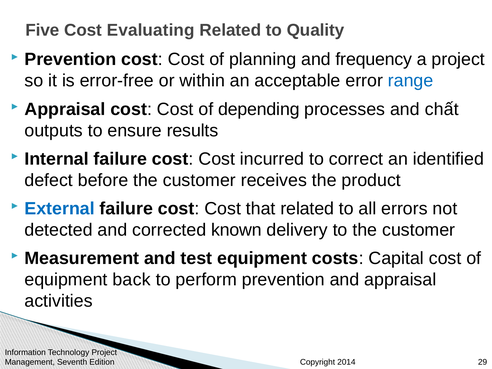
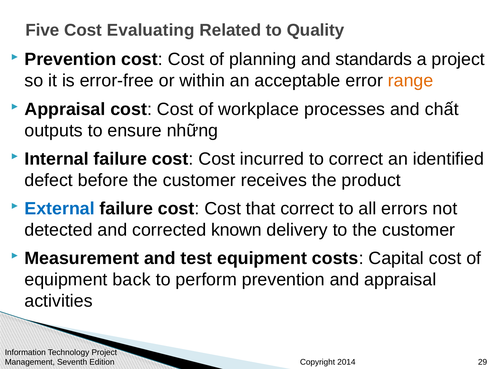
frequency: frequency -> standards (374, 59)
range colour: blue -> orange (411, 81)
depending: depending -> workplace (259, 109)
results: results -> những (192, 130)
that related: related -> correct (307, 209)
